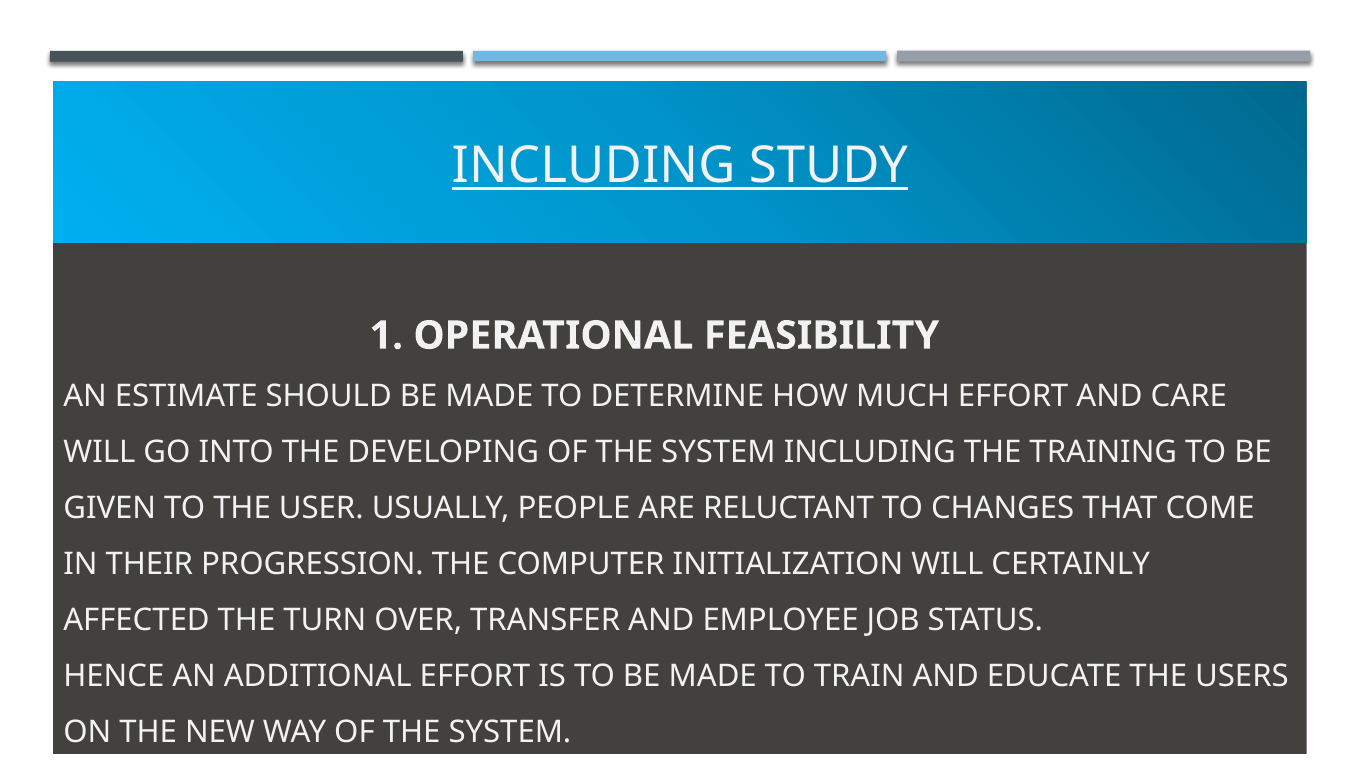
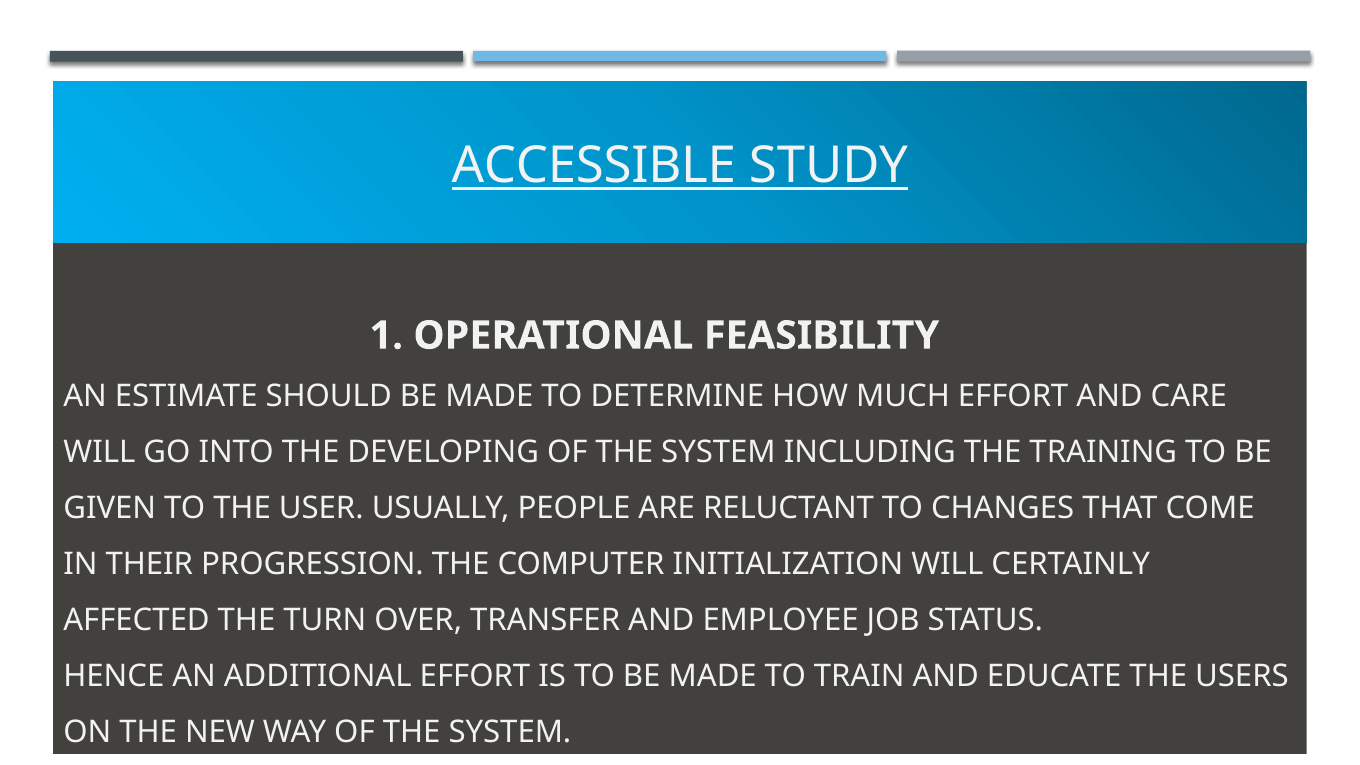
INCLUDING: INCLUDING -> ACCESSIBLE (594, 165)
